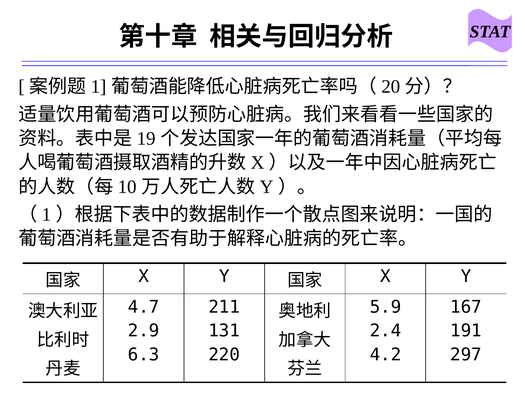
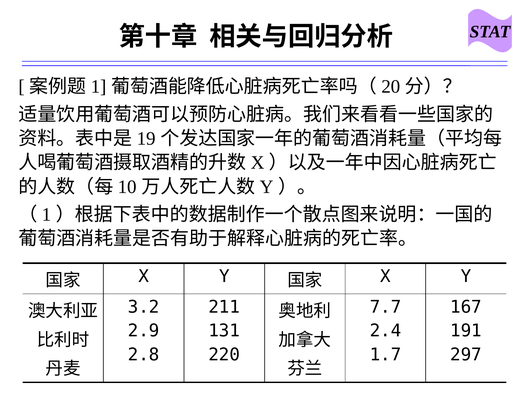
4.7: 4.7 -> 3.2 (144, 307)
5.9: 5.9 -> 7.7 (385, 307)
6.3: 6.3 -> 2.8 (144, 355)
4.2: 4.2 -> 1.7 (385, 355)
